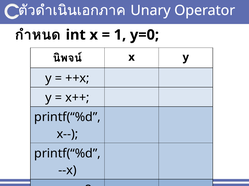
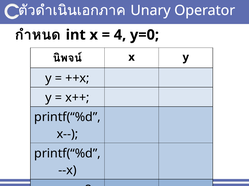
1: 1 -> 4 (120, 35)
